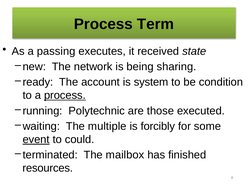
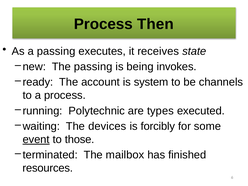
Term: Term -> Then (155, 24)
received: received -> receives (158, 51)
The network: network -> passing (93, 67)
sharing: sharing -> invokes (177, 67)
condition: condition -> channels (221, 82)
process underline: present -> none (65, 95)
those: those -> types (160, 111)
multiple: multiple -> devices (107, 126)
could: could -> those (80, 139)
